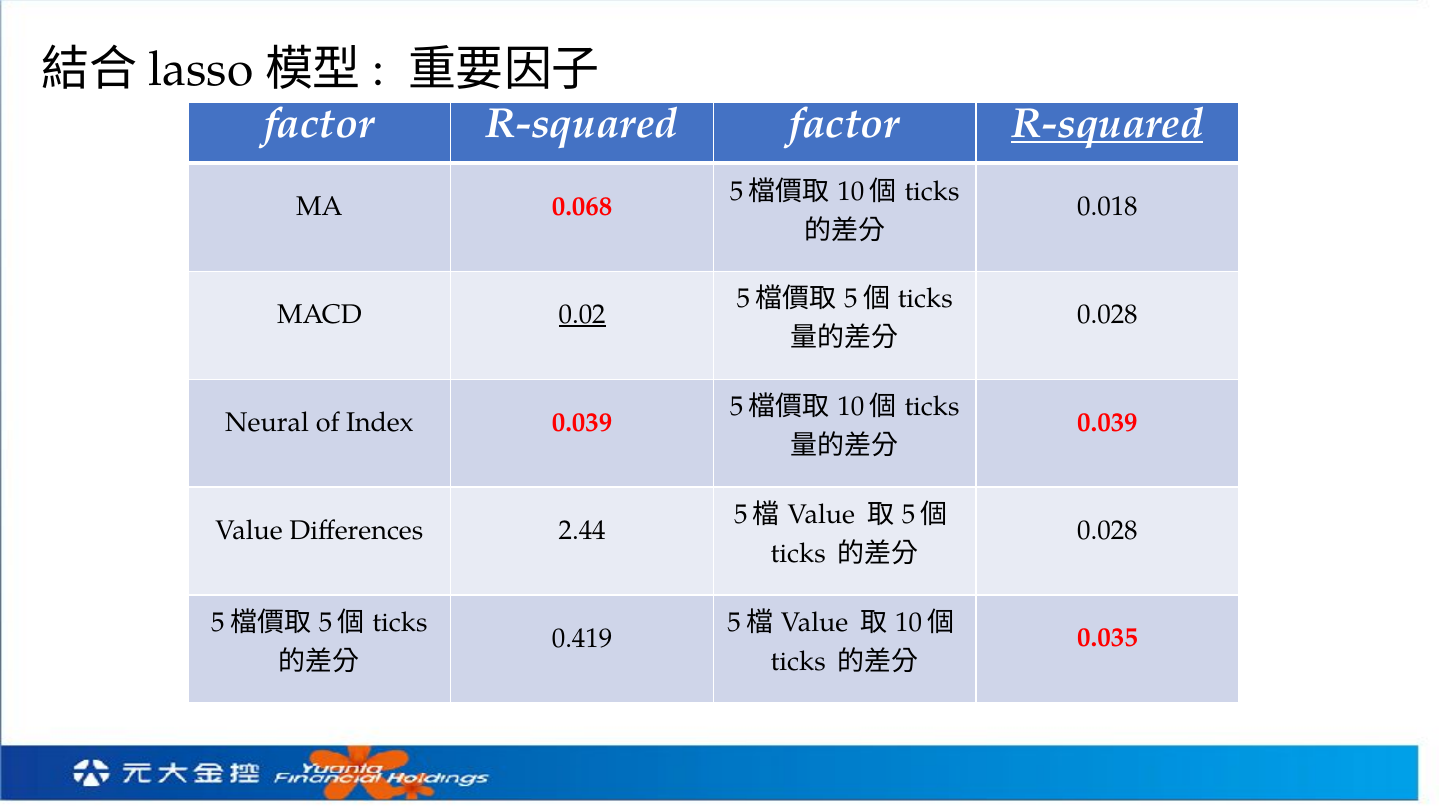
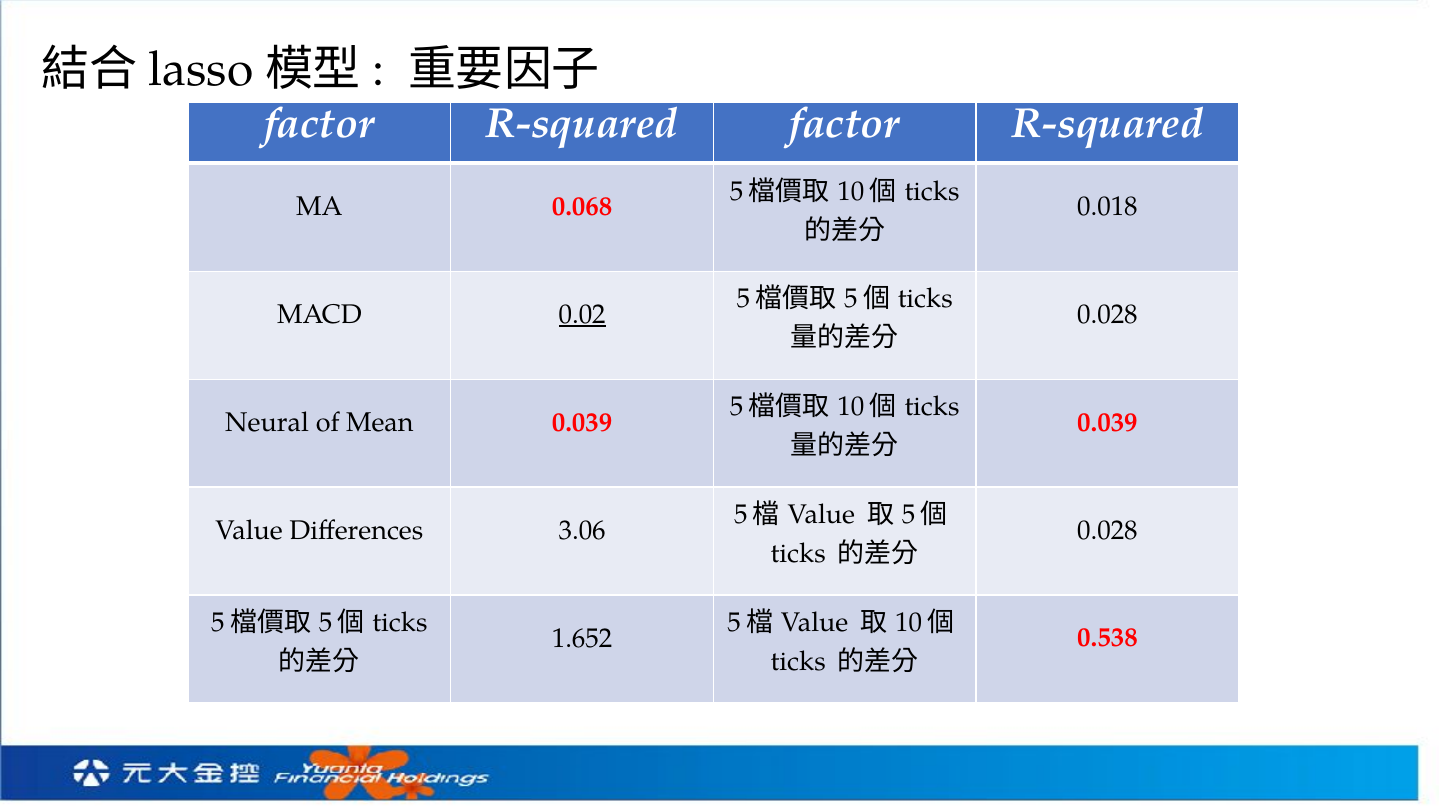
R-squared underline: present -> none (1107, 124)
Index: Index -> Mean (380, 423)
2.44: 2.44 -> 3.06 (582, 531)
0.035: 0.035 -> 0.538 (1107, 638)
0.419: 0.419 -> 1.652 (582, 639)
